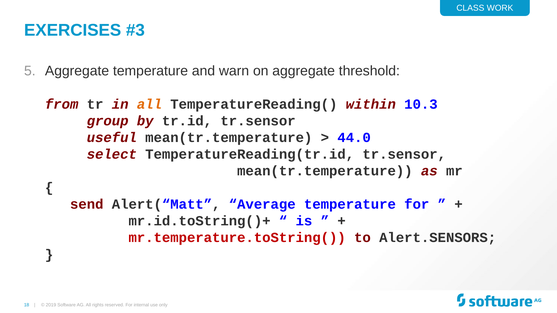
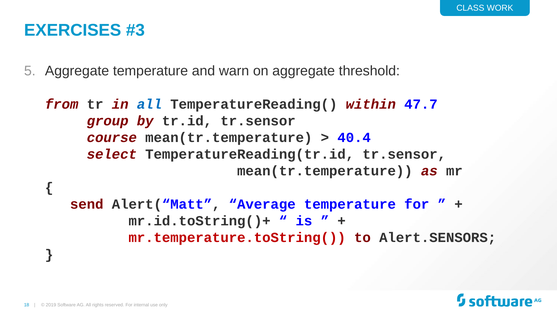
all colour: orange -> blue (149, 104)
10.3: 10.3 -> 47.7 (421, 104)
useful: useful -> course (112, 138)
44.0: 44.0 -> 40.4 (354, 138)
